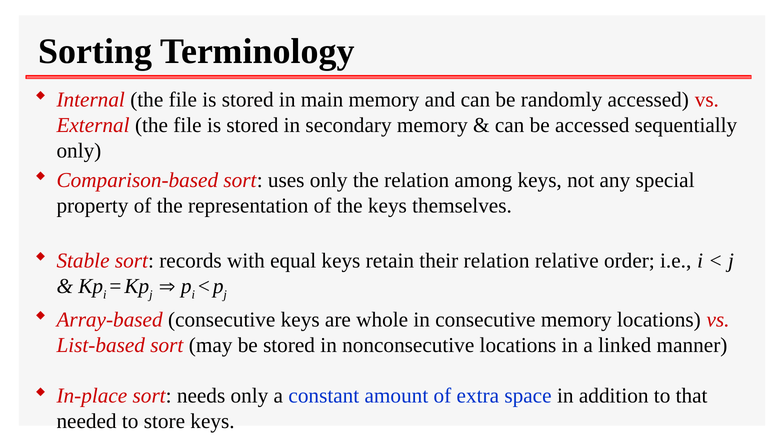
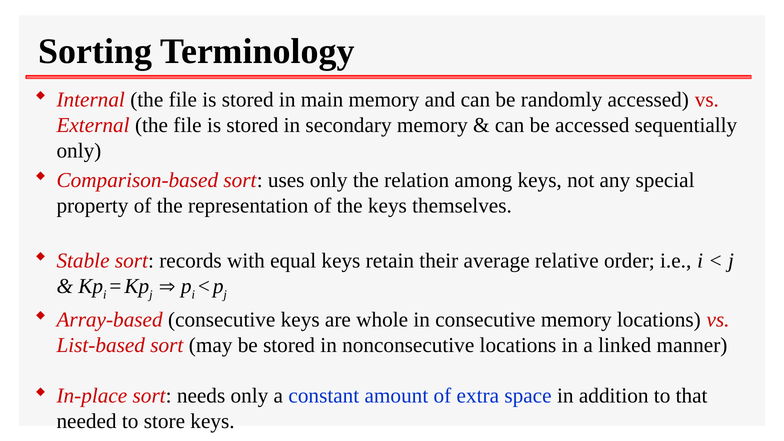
their relation: relation -> average (497, 261)
